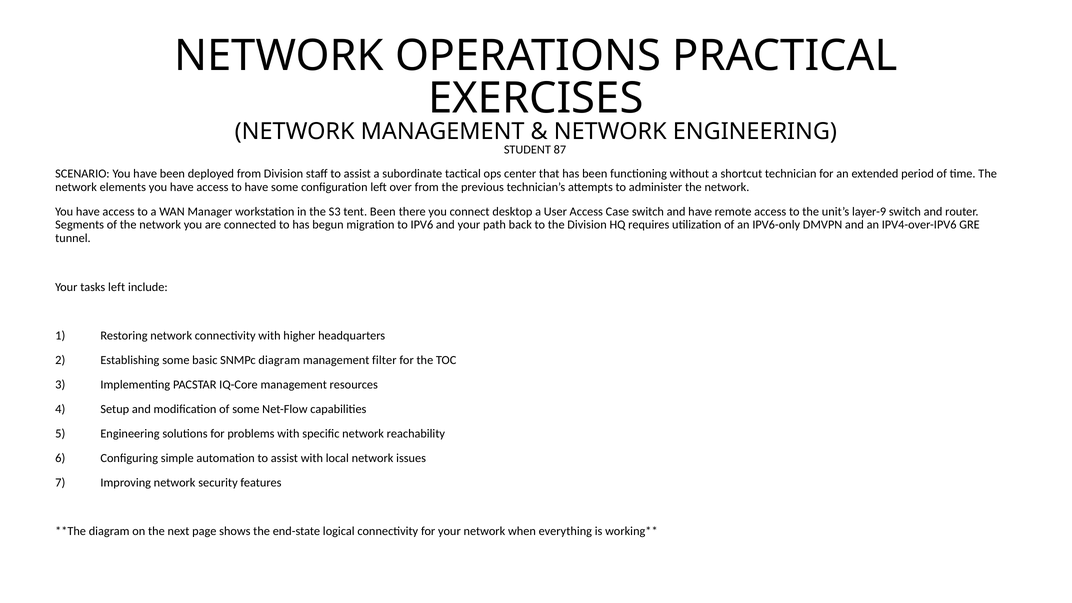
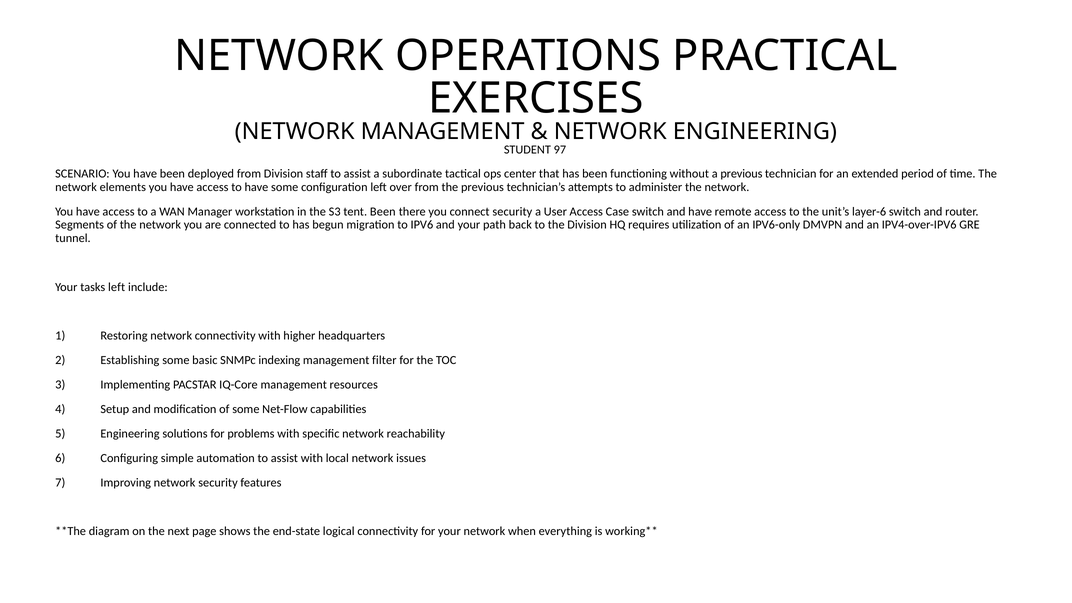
87: 87 -> 97 (560, 149)
a shortcut: shortcut -> previous (741, 174)
connect desktop: desktop -> security (512, 212)
layer-9: layer-9 -> layer-6 (869, 212)
SNMPc diagram: diagram -> indexing (279, 360)
